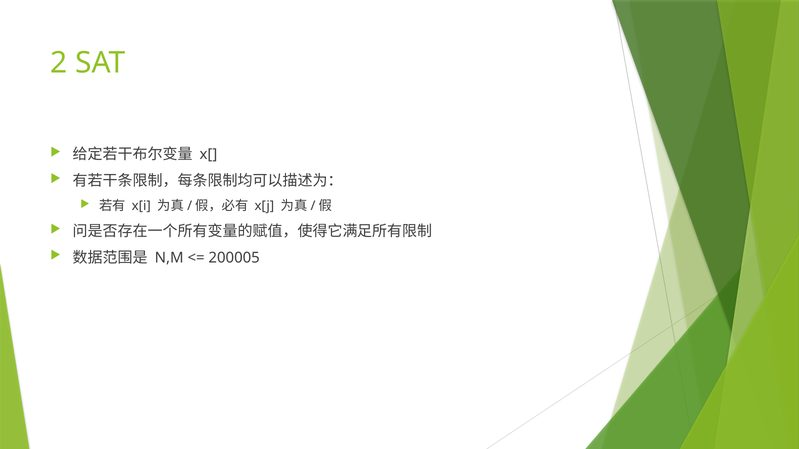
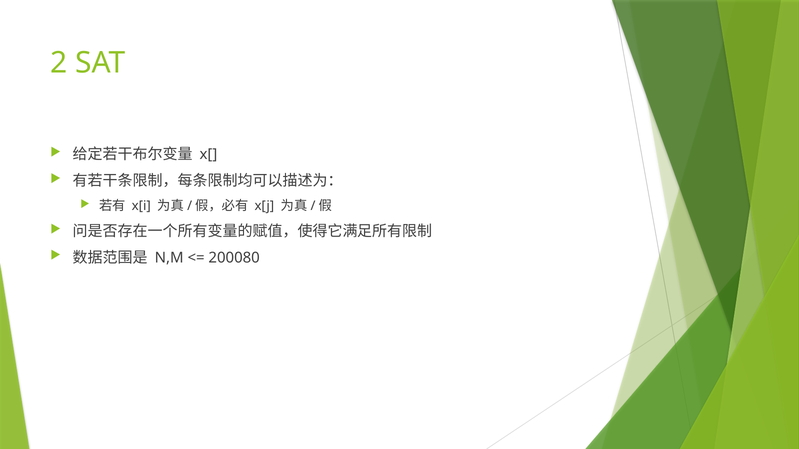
200005: 200005 -> 200080 (234, 258)
